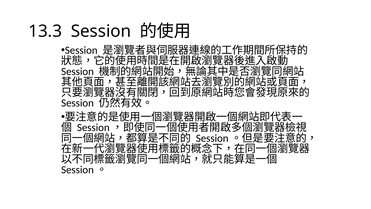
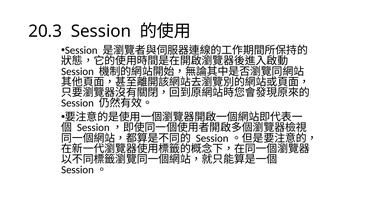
13.3: 13.3 -> 20.3 (45, 31)
